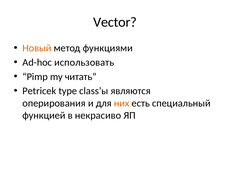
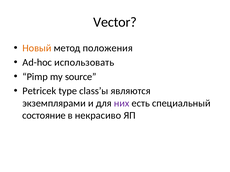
функциями: функциями -> положения (108, 48)
читать: читать -> source (81, 77)
оперирования: оперирования -> экземплярами (54, 103)
них colour: orange -> purple (122, 103)
функцией: функцией -> состояние (44, 116)
